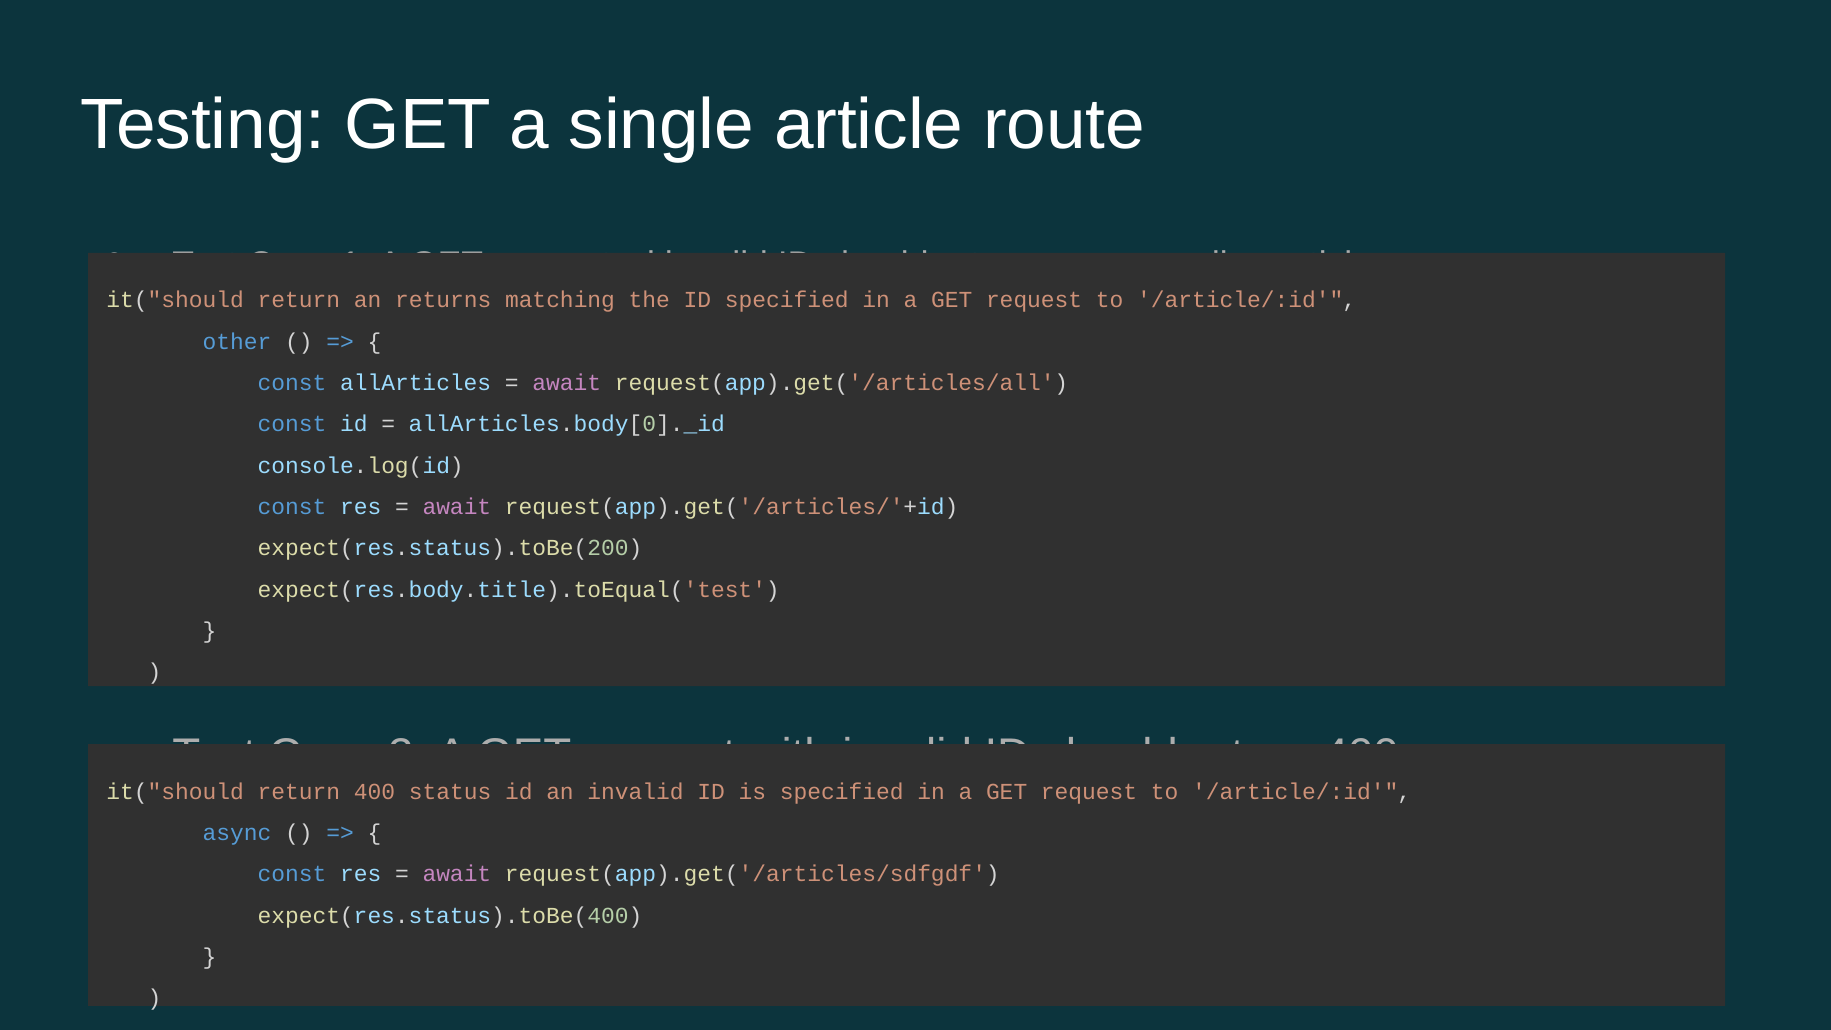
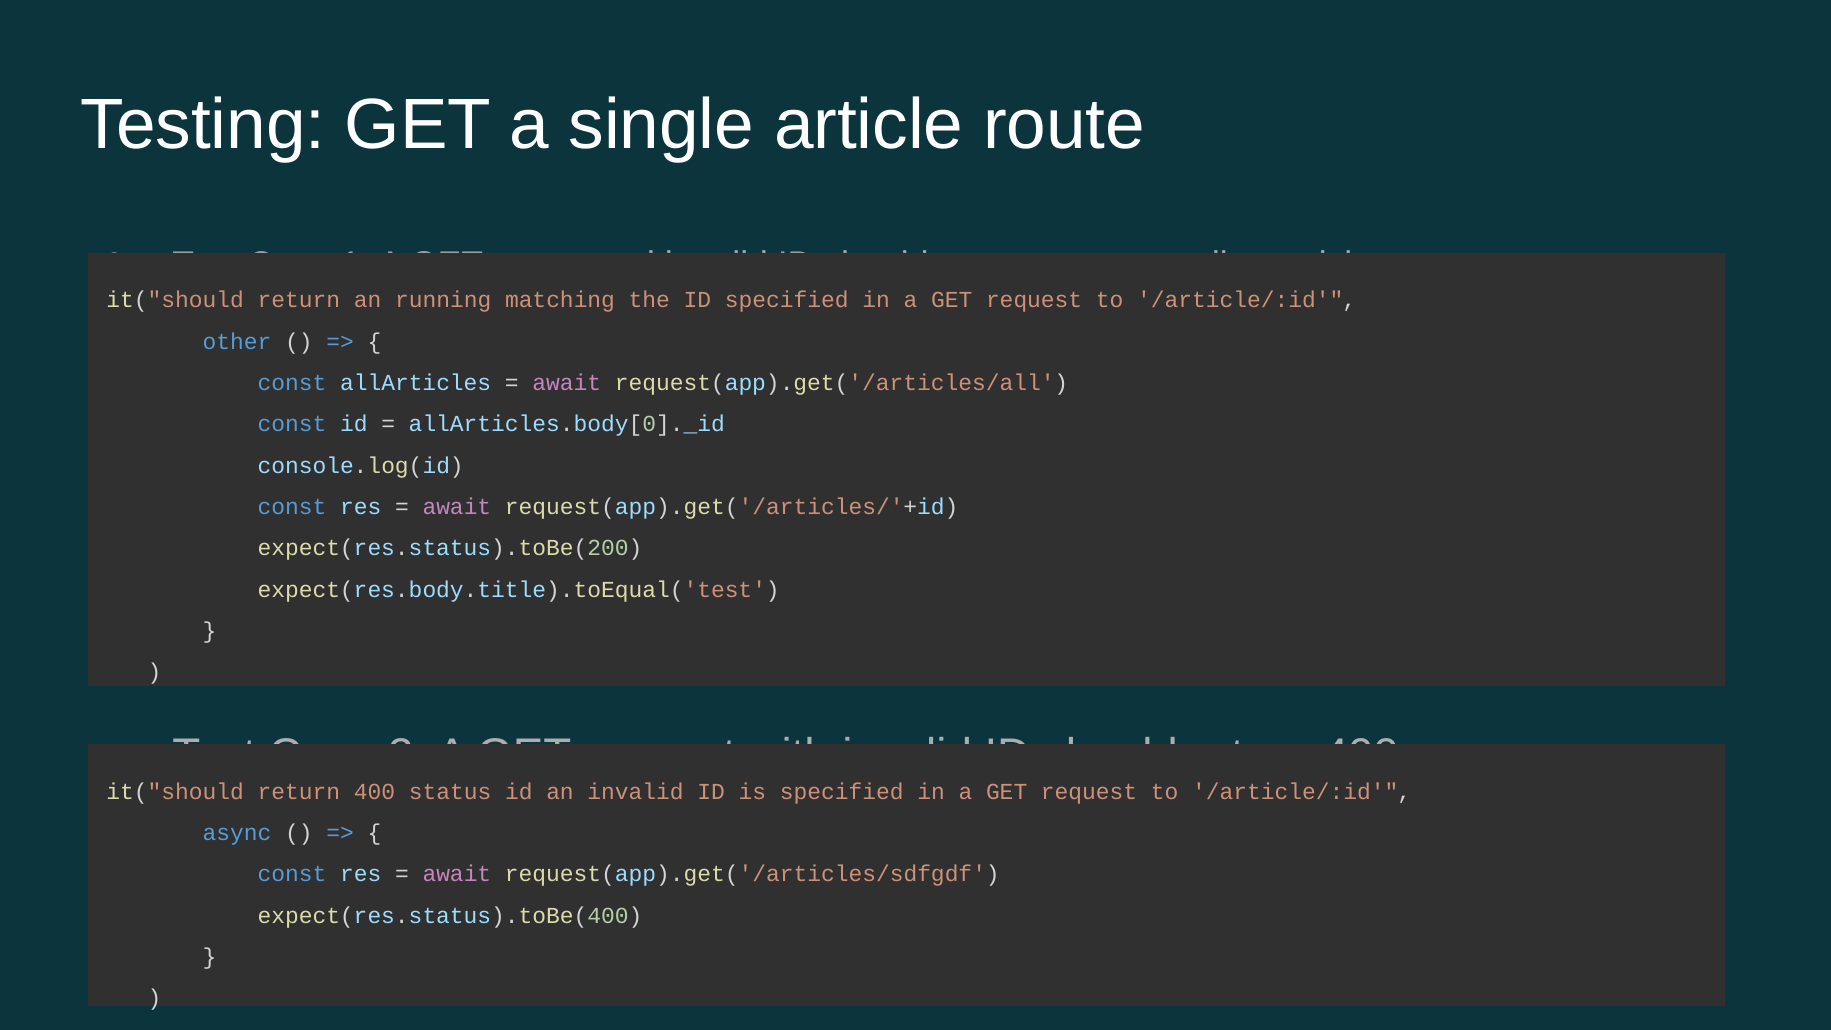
returns: returns -> running (443, 300)
